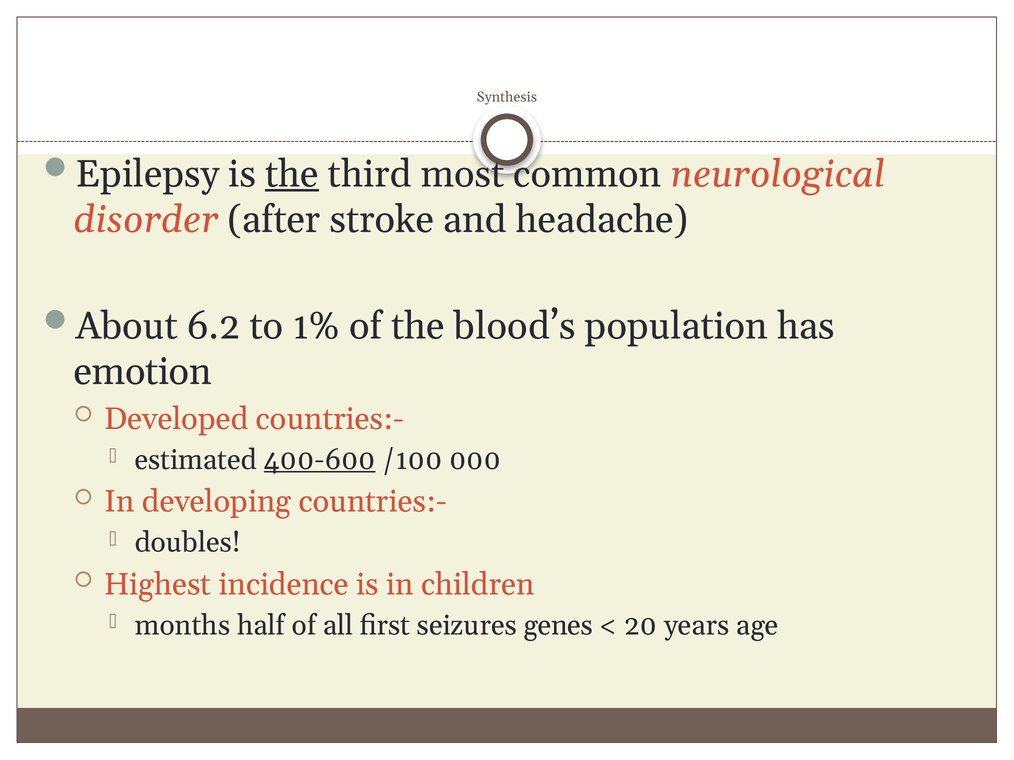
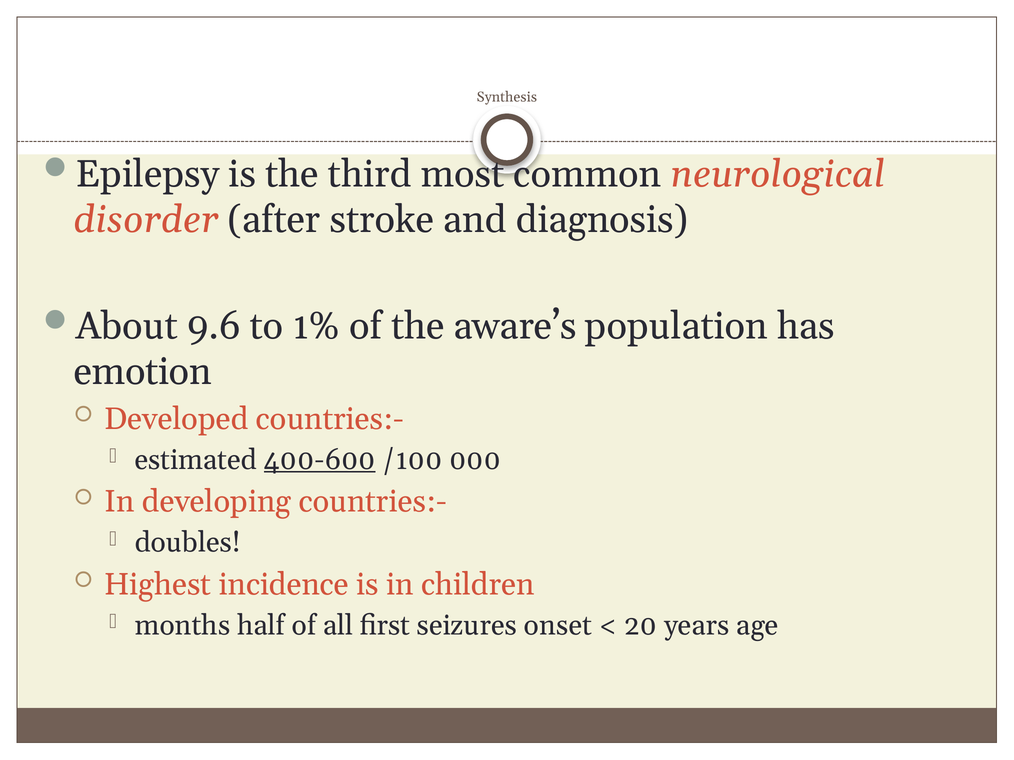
the underline: present -> none (292, 174)
headache: headache -> diagnosis (602, 220)
6.2: 6.2 -> 9.6 (214, 326)
blood’s: blood’s -> aware’s (515, 326)
genes: genes -> onset (558, 626)
